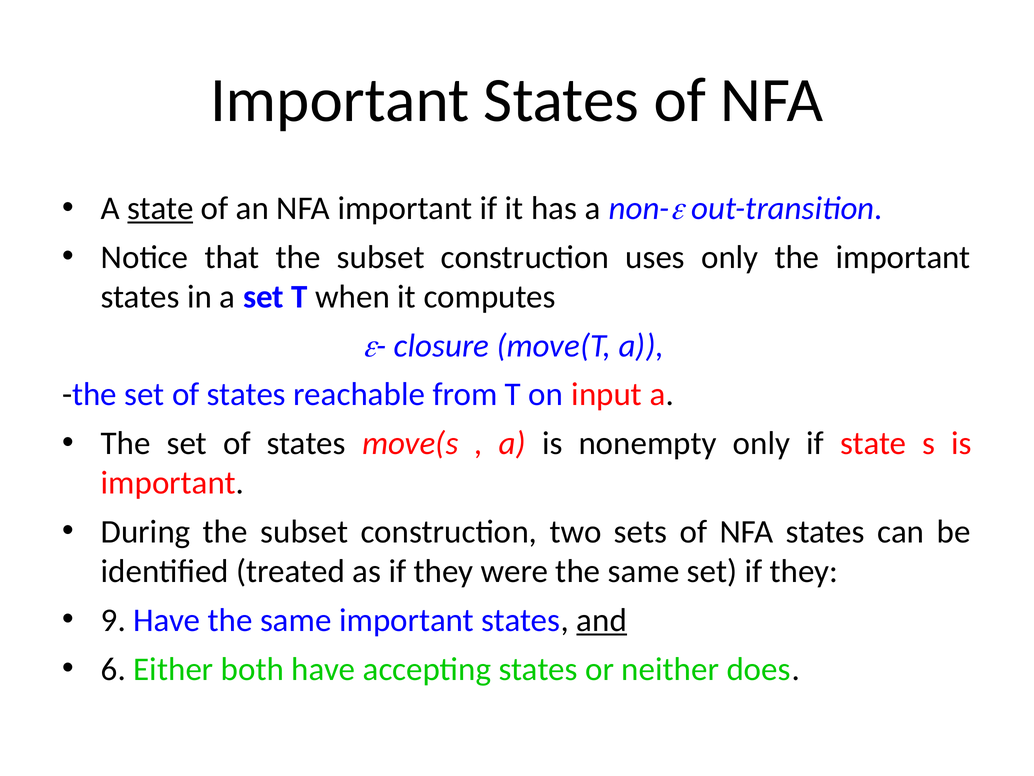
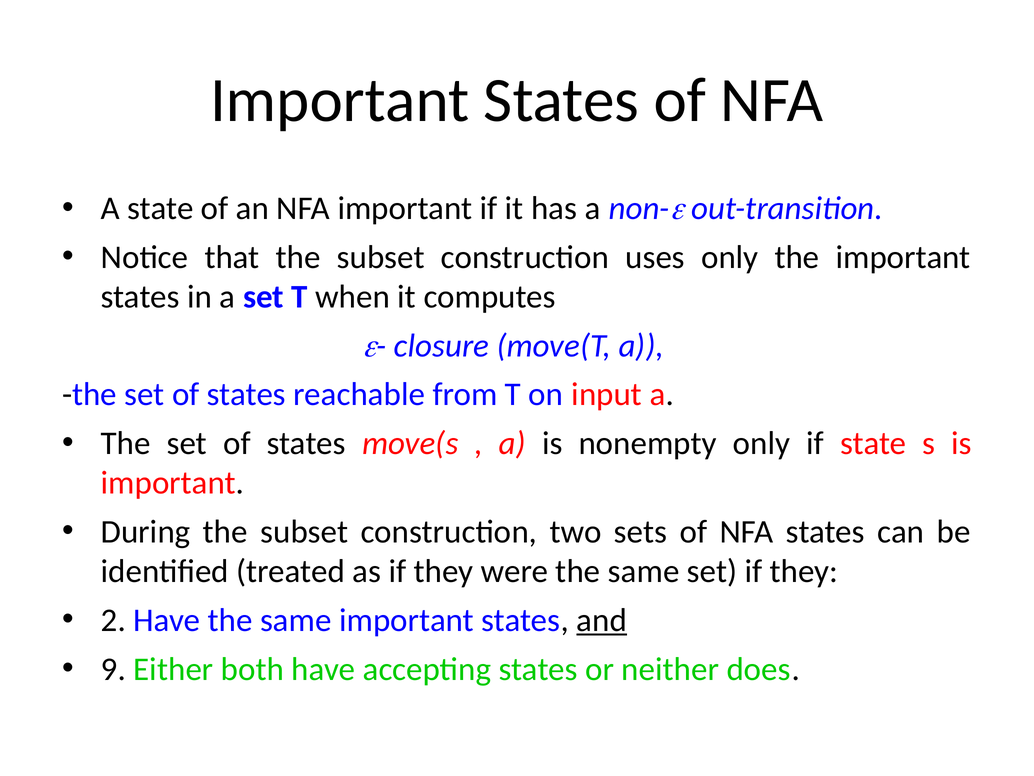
state underline: present -> none (160, 208)
9: 9 -> 2 (113, 620)
6: 6 -> 9 (113, 669)
